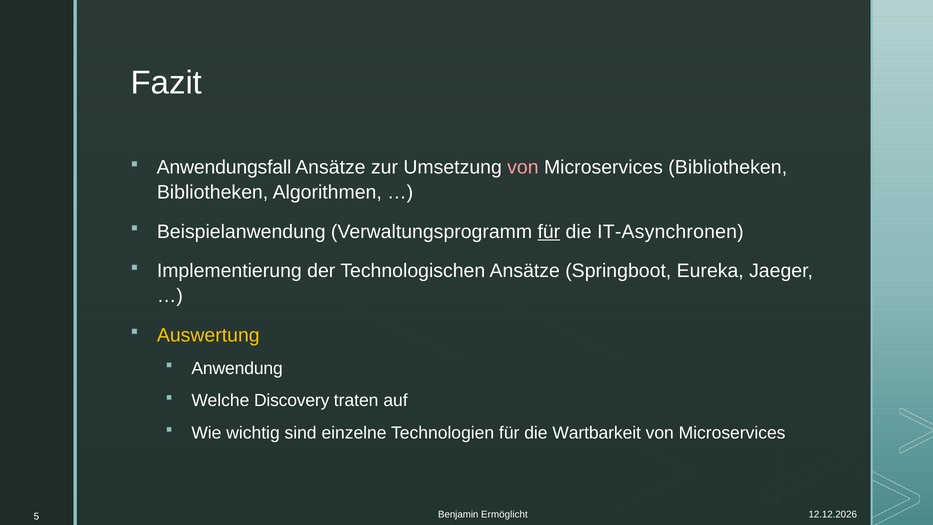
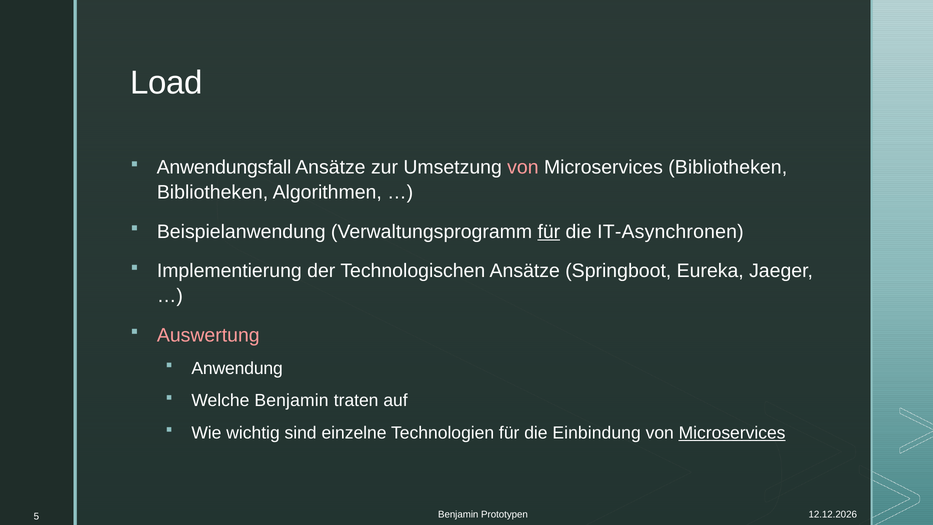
Fazit: Fazit -> Load (166, 83)
Auswertung colour: yellow -> pink (208, 335)
Welche Discovery: Discovery -> Benjamin (292, 401)
Wartbarkeit: Wartbarkeit -> Einbindung (597, 433)
Microservices underline: none -> present (732, 433)
Ermöglicht: Ermöglicht -> Prototypen (505, 515)
